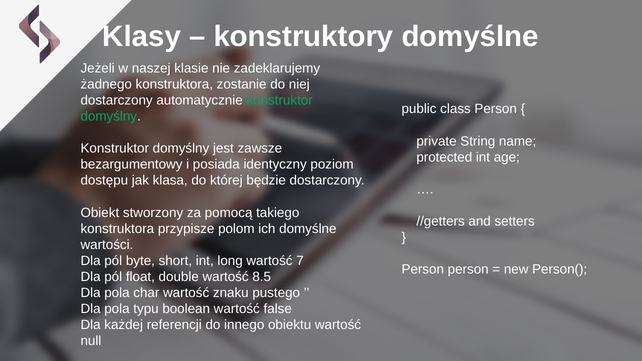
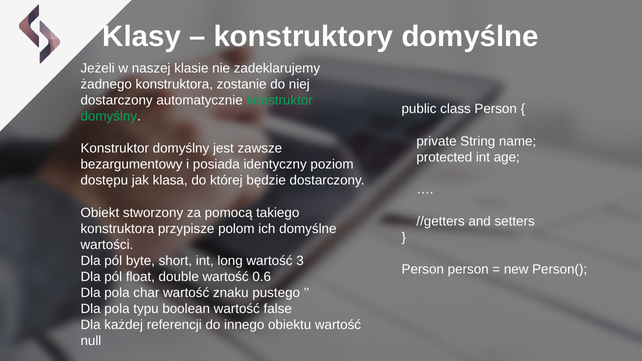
7: 7 -> 3 (300, 261)
8.5: 8.5 -> 0.6 (262, 277)
